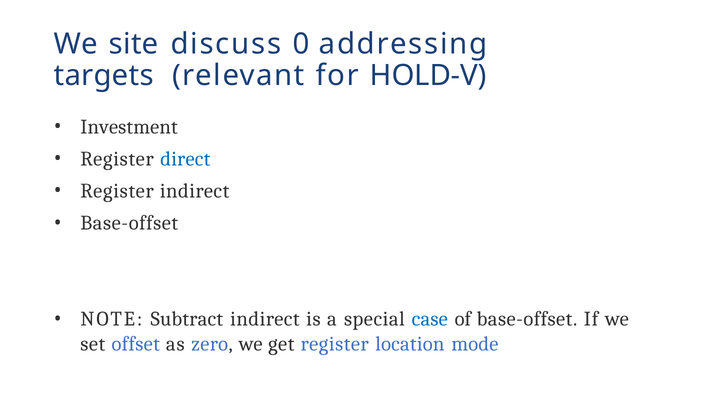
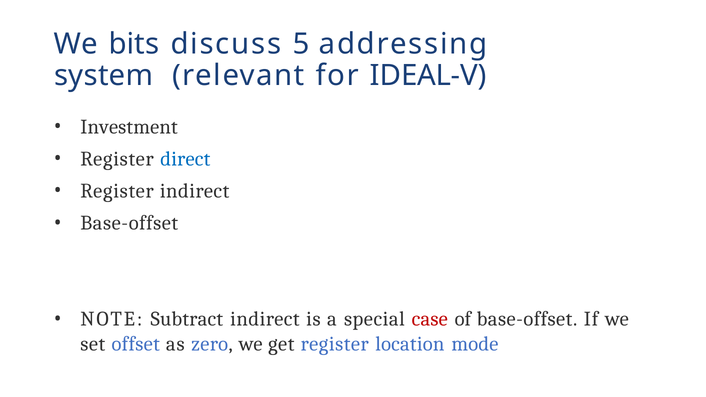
site: site -> bits (134, 44)
0: 0 -> 5 (301, 44)
targets: targets -> system (104, 76)
HOLD-V: HOLD-V -> IDEAL-V (428, 76)
case colour: blue -> red (430, 319)
